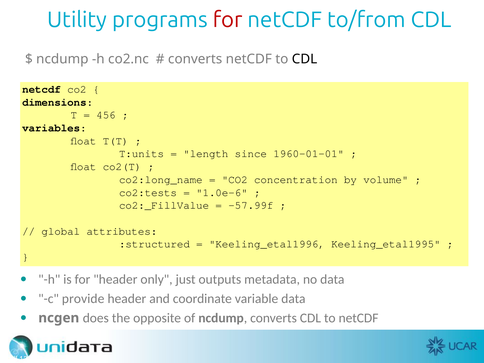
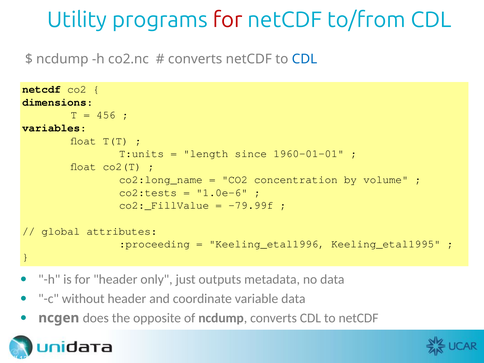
CDL colour: black -> blue (305, 59)
-57.99f: -57.99f -> -79.99f (251, 205)
:structured: :structured -> :proceeding (154, 244)
provide: provide -> without (83, 299)
